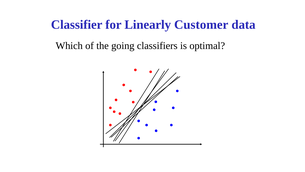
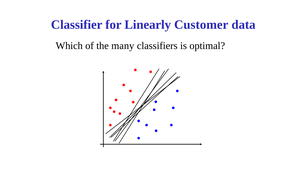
going: going -> many (123, 46)
